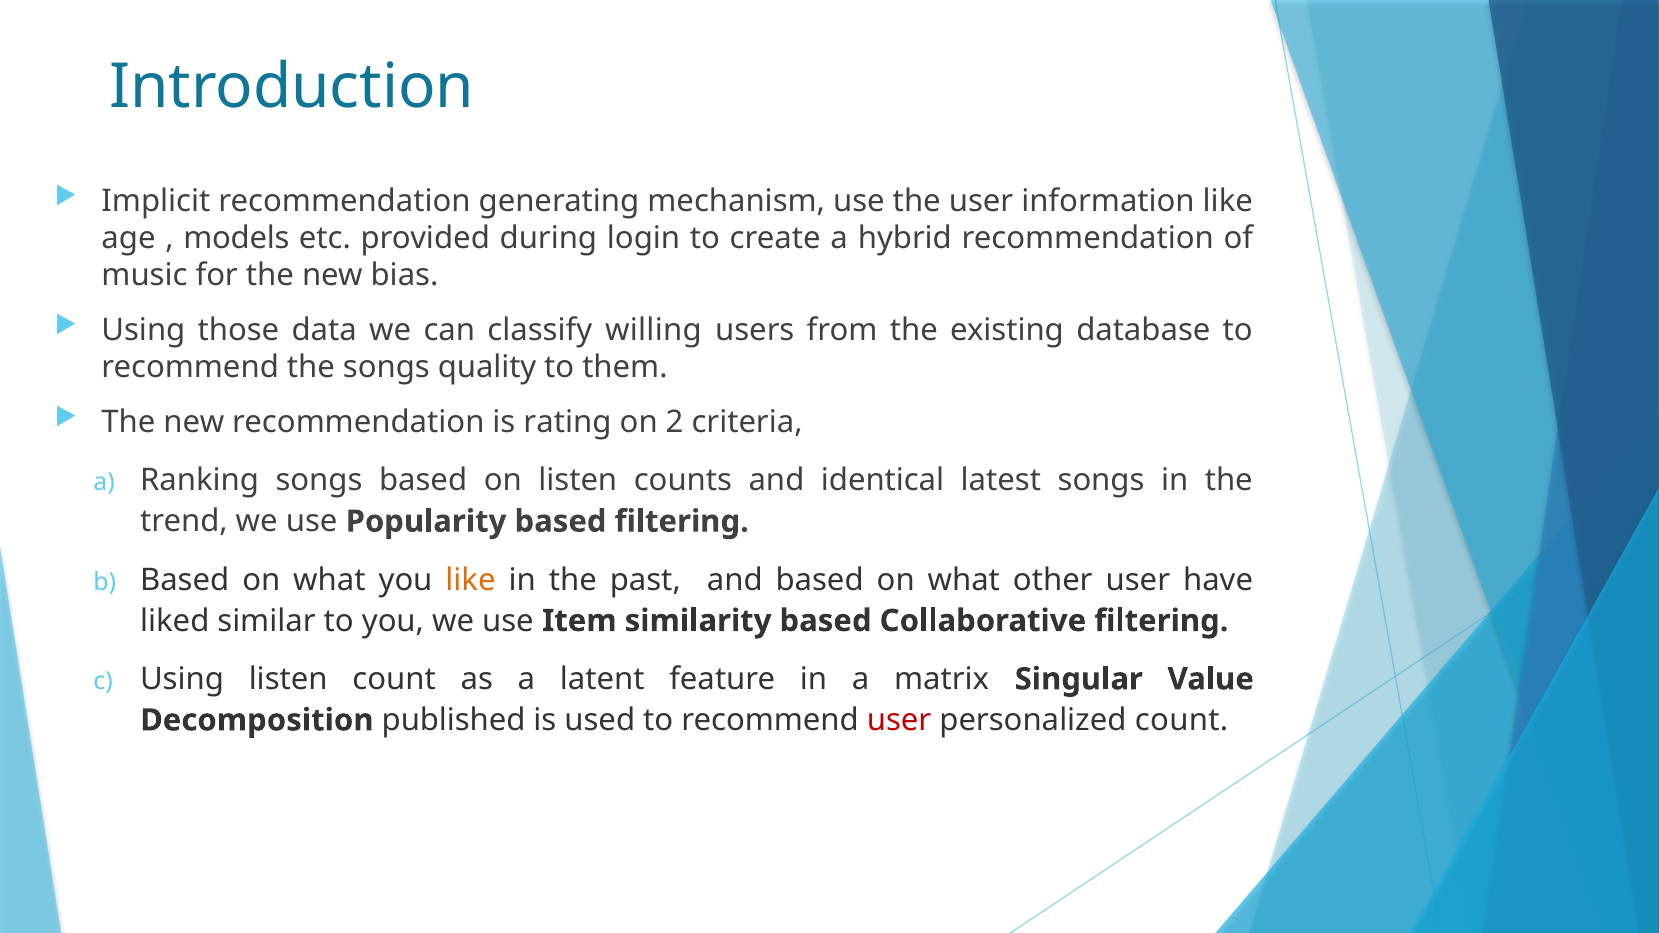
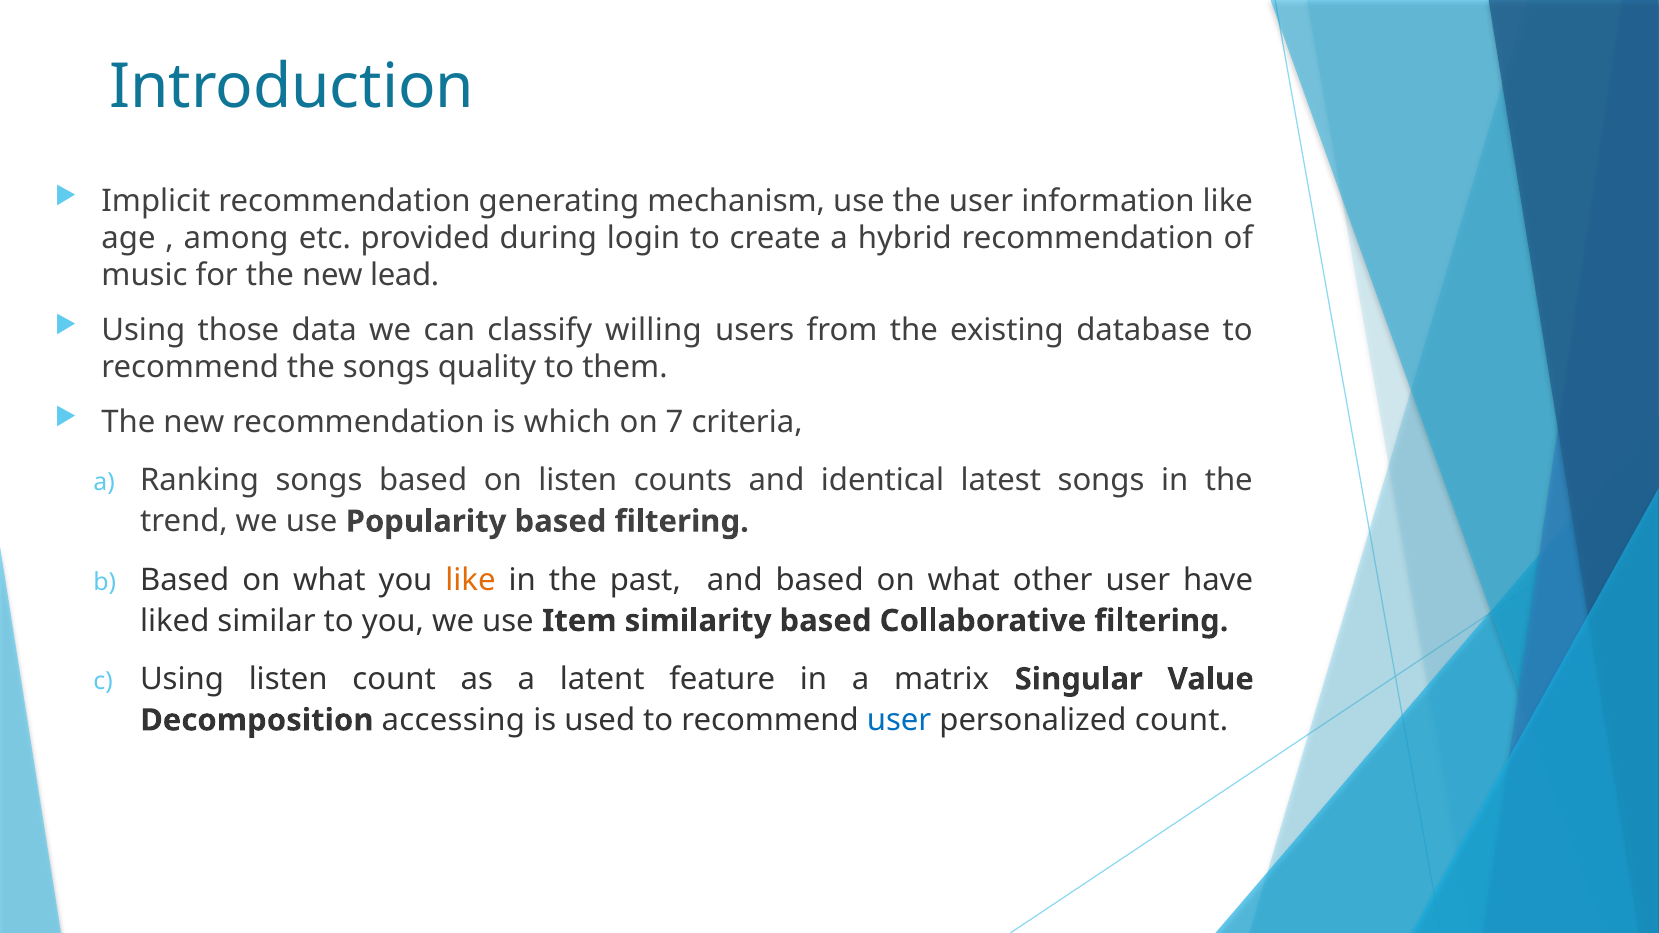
models: models -> among (236, 238)
bias: bias -> lead (405, 276)
rating: rating -> which (567, 422)
2: 2 -> 7 (675, 422)
published: published -> accessing (453, 720)
user colour: red -> blue (899, 720)
